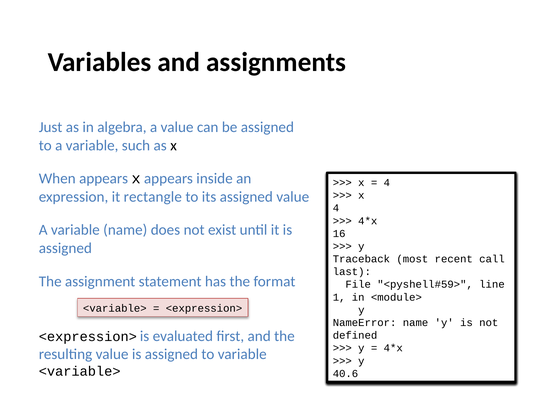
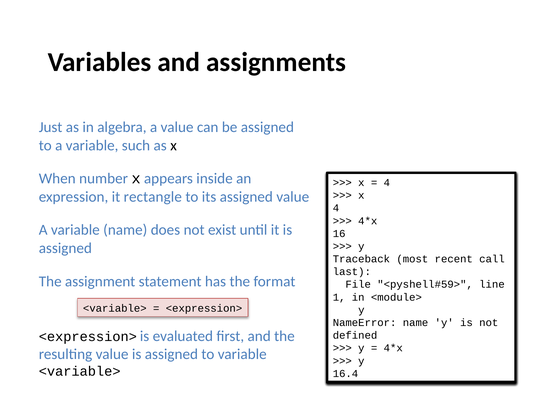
When appears: appears -> number (104, 178)
40.6: 40.6 -> 16.4 (345, 373)
